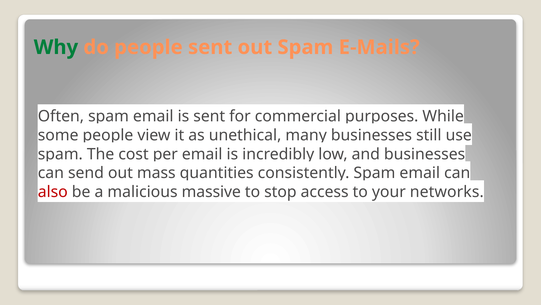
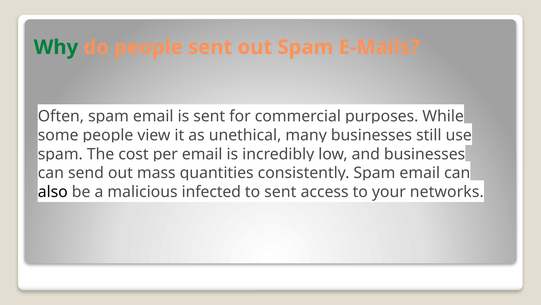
also colour: red -> black (53, 192)
massive: massive -> infected (211, 192)
to stop: stop -> sent (280, 192)
